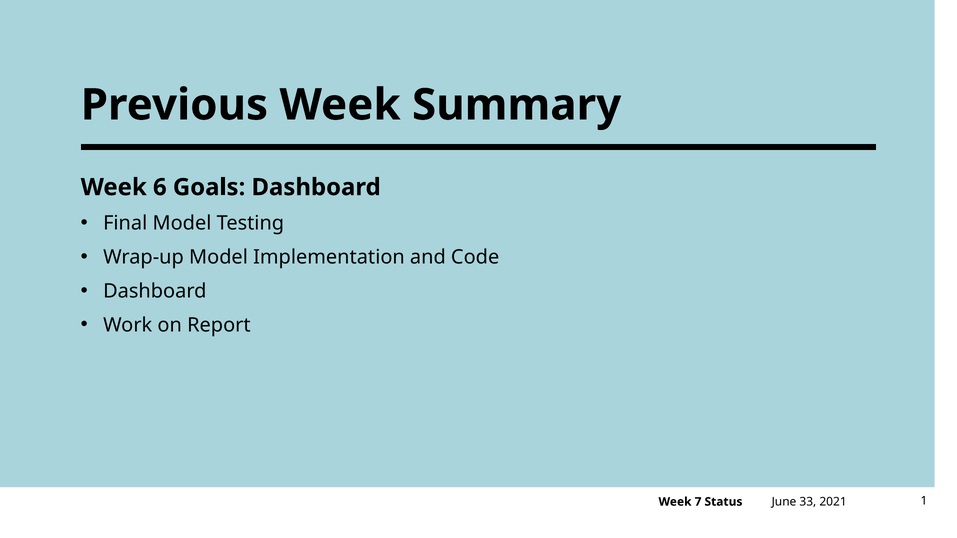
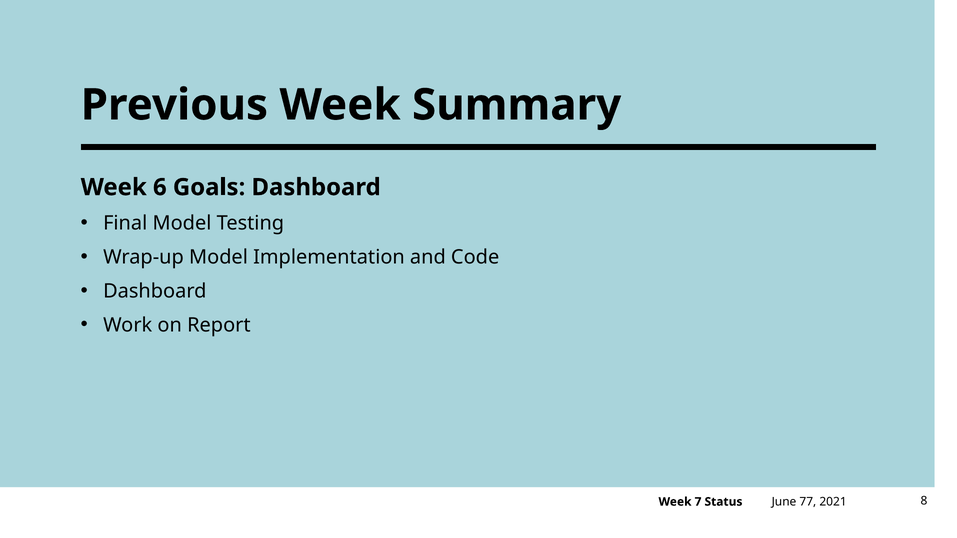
33: 33 -> 77 (808, 502)
1: 1 -> 8 (924, 501)
